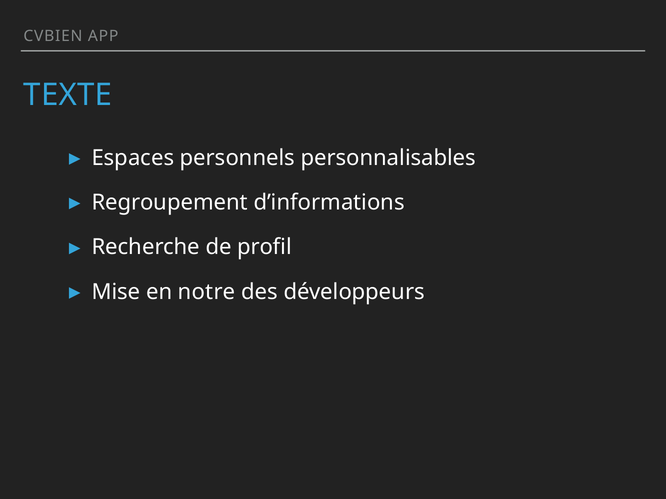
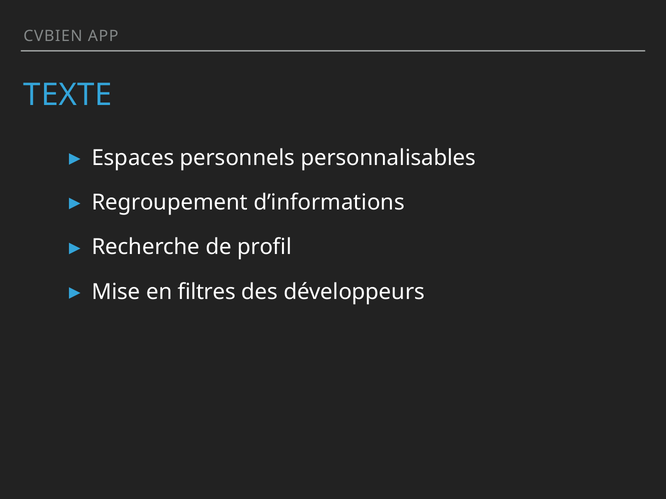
notre: notre -> filtres (207, 292)
